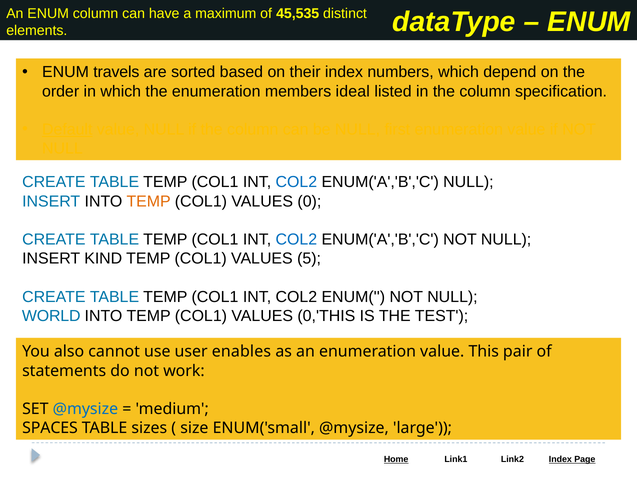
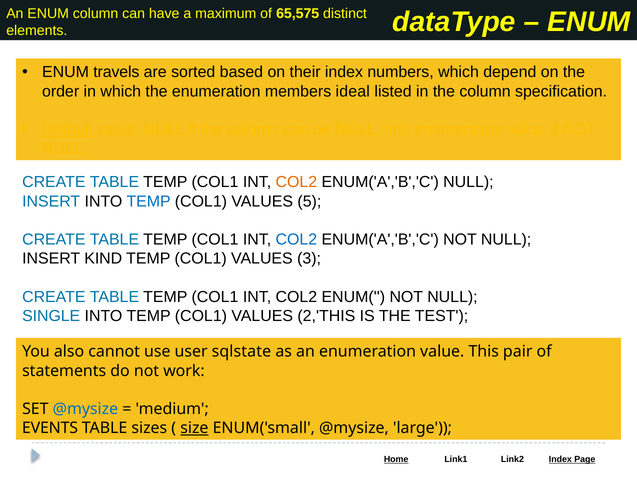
45,535: 45,535 -> 65,575 (298, 14)
COL2 colour: blue -> orange (296, 182)
TEMP colour: orange -> blue (149, 201)
0: 0 -> 5 (309, 201)
5: 5 -> 3 (309, 259)
WORLD: WORLD -> SINGLE (51, 316)
0,'THIS: 0,'THIS -> 2,'THIS (326, 316)
enables: enables -> sqlstate (241, 351)
SPACES: SPACES -> EVENTS (50, 428)
size underline: none -> present (194, 428)
